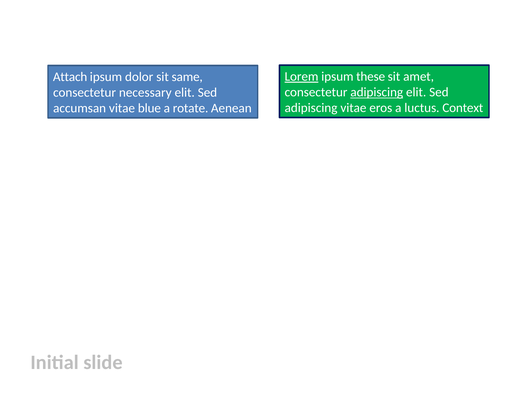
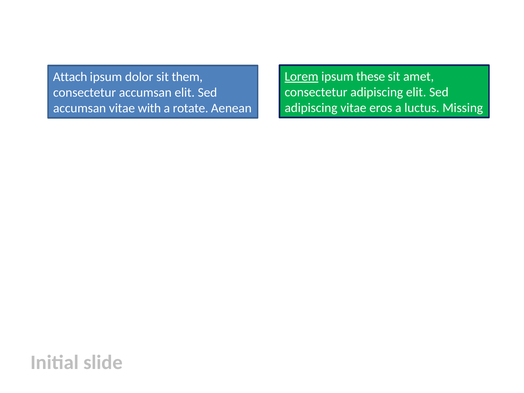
same: same -> them (187, 77)
adipiscing underline: present -> none (377, 92)
consectetur necessary: necessary -> accumsan (145, 93)
Context: Context -> Missing (463, 108)
blue: blue -> with (149, 108)
